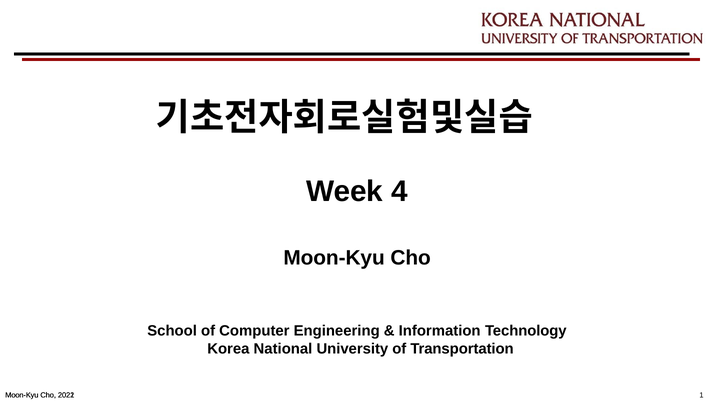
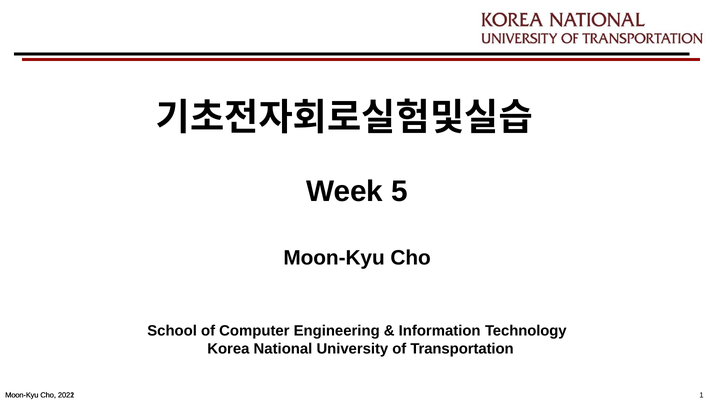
4: 4 -> 5 (399, 191)
